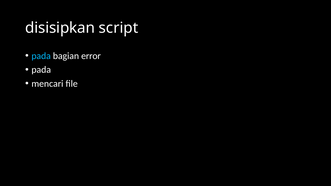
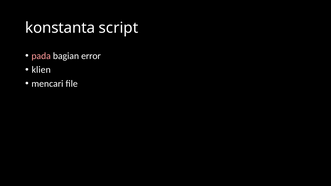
disisipkan: disisipkan -> konstanta (60, 28)
pada colour: light blue -> pink (41, 56)
pada: pada -> klien (41, 70)
